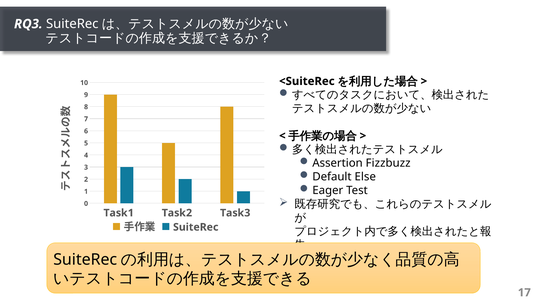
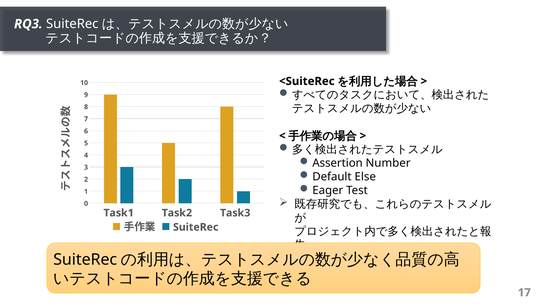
Fizzbuzz: Fizzbuzz -> Number (388, 163)
